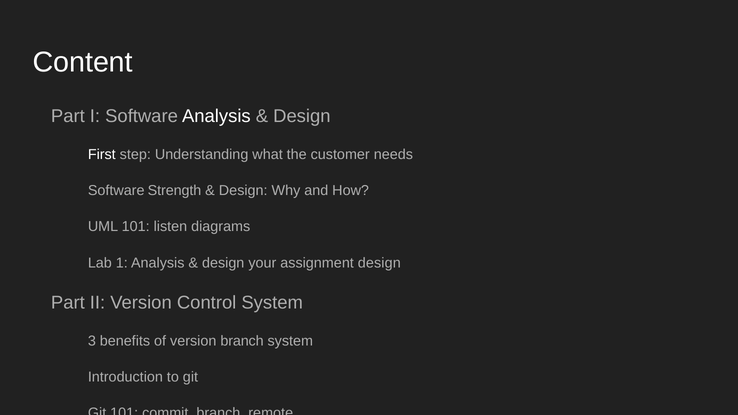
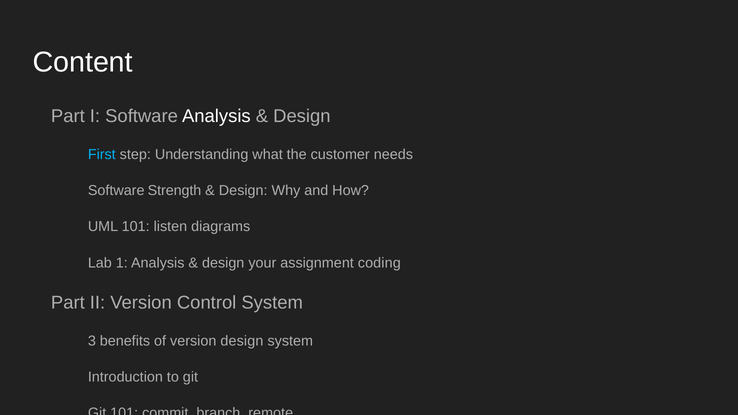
First colour: white -> light blue (102, 154)
assignment design: design -> coding (379, 263)
version branch: branch -> design (242, 341)
